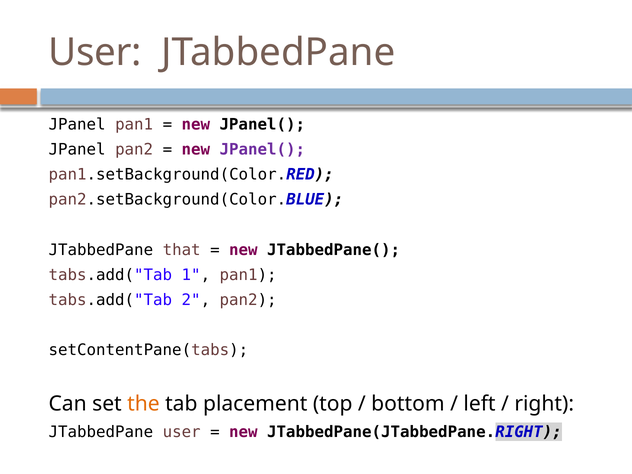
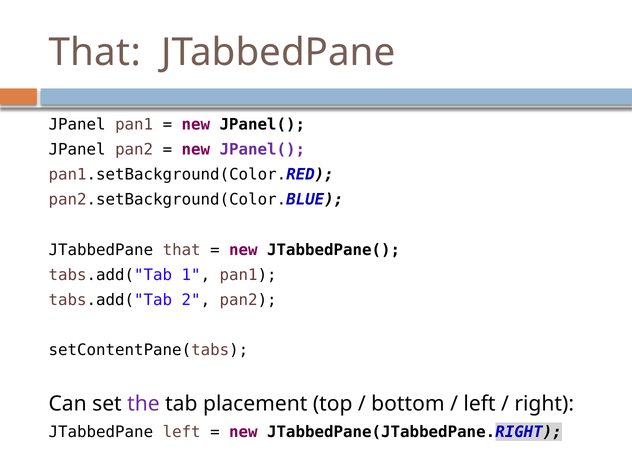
User: User -> That (95, 53)
the colour: orange -> purple (143, 404)
JTabbedPane user: user -> left (182, 432)
